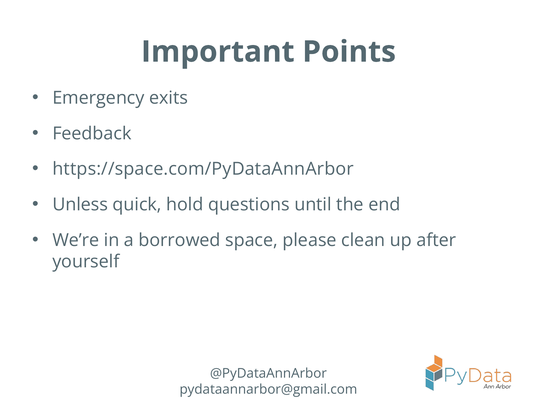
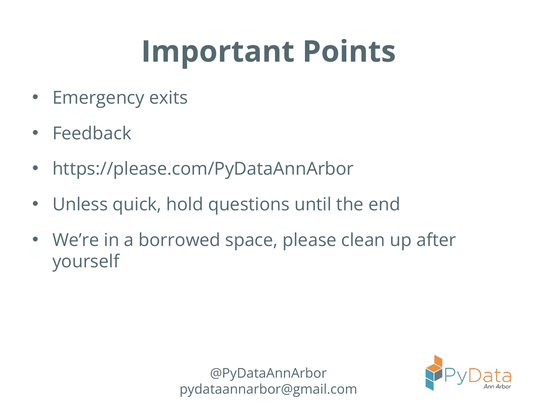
https://space.com/PyDataAnnArbor: https://space.com/PyDataAnnArbor -> https://please.com/PyDataAnnArbor (203, 169)
